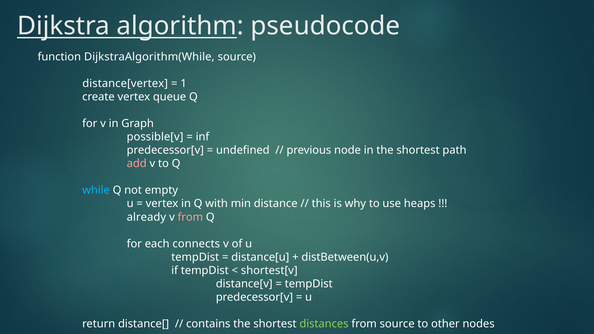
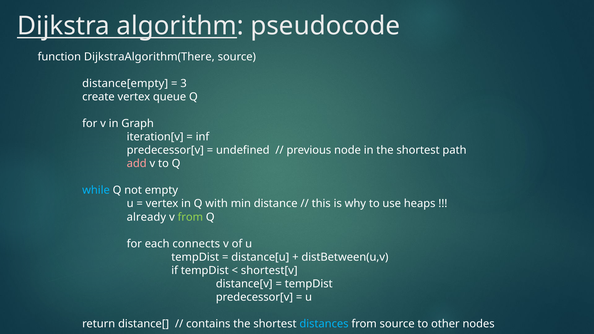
DijkstraAlgorithm(While: DijkstraAlgorithm(While -> DijkstraAlgorithm(There (149, 57)
distance[vertex: distance[vertex -> distance[empty (125, 83)
1: 1 -> 3 (184, 83)
possible[v: possible[v -> iteration[v (155, 137)
from colour: pink -> light green (190, 217)
distances colour: light green -> light blue (324, 324)
